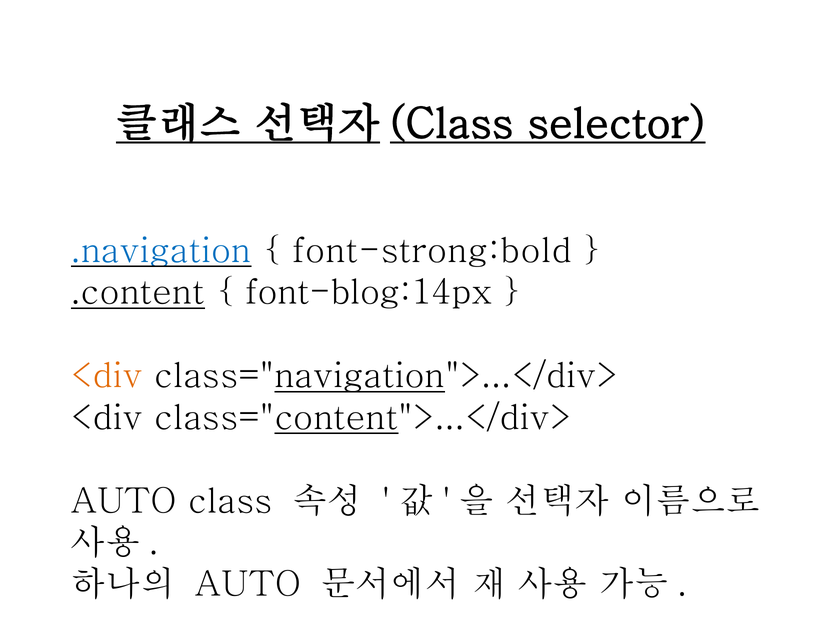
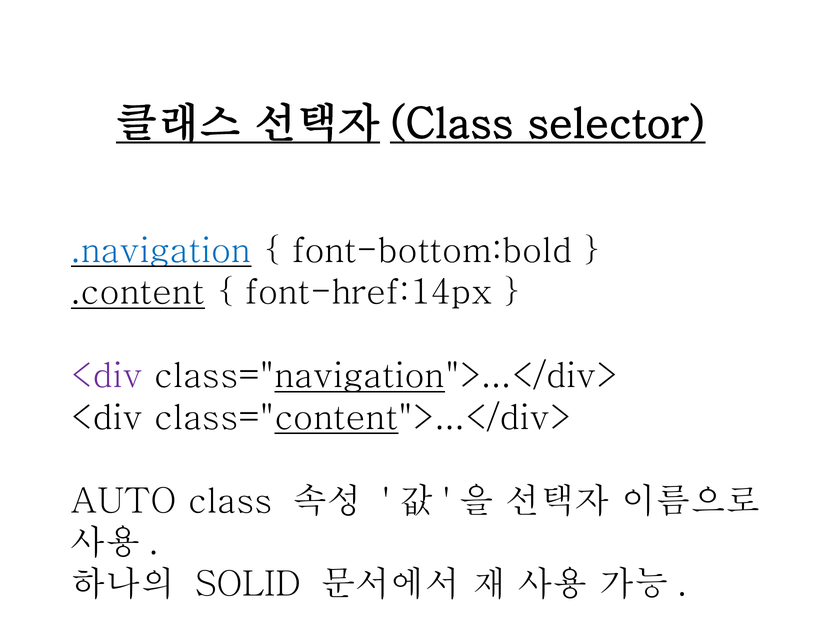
font-strong:bold: font-strong:bold -> font-bottom:bold (432, 251)
font-blog:14px: font-blog:14px -> font-href:14px (369, 293)
<div colour: orange -> purple (107, 376)
AUTO: AUTO -> SOLID (248, 585)
